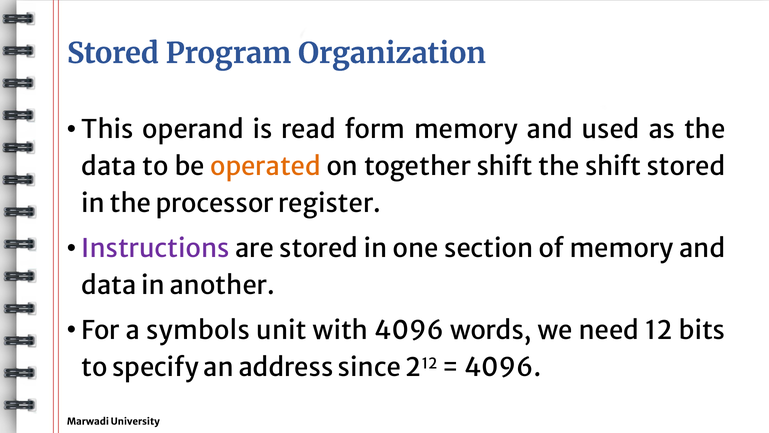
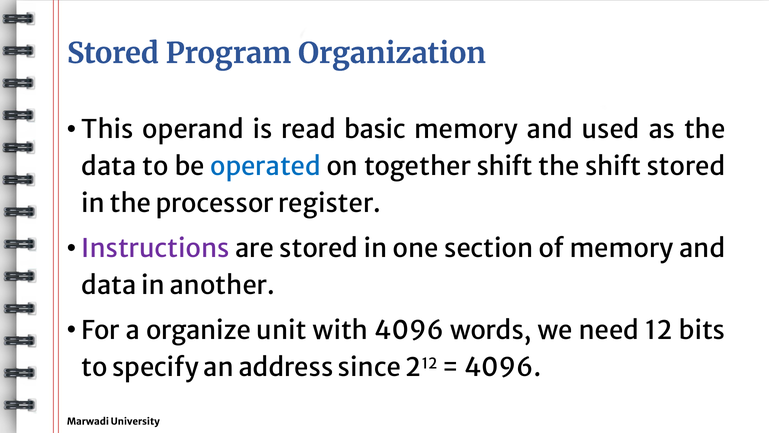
form: form -> basic (375, 130)
operated colour: orange -> blue (266, 167)
symbols: symbols -> organize (198, 331)
